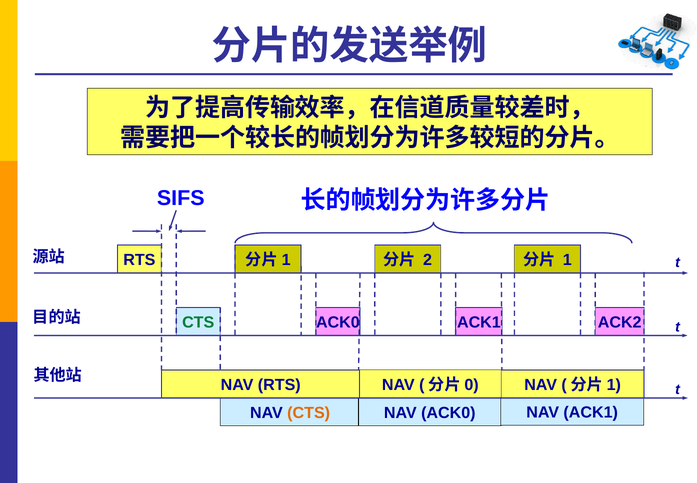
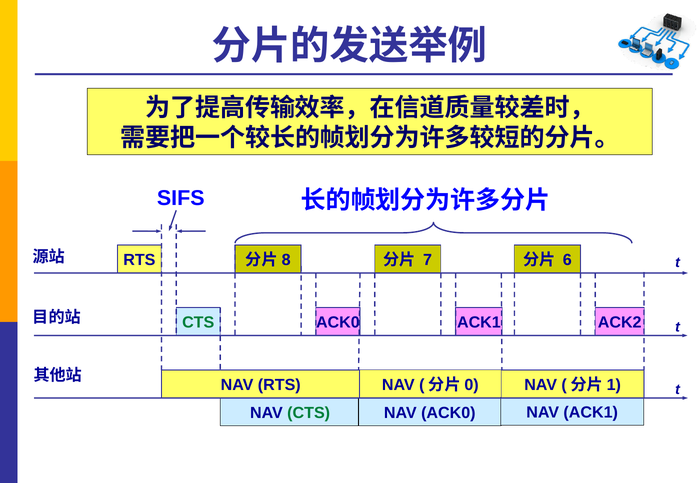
1: 1 -> 8 (286, 260)
2: 2 -> 7 (428, 260)
1: 1 -> 6 (567, 260)
CTS colour: orange -> green (309, 413)
